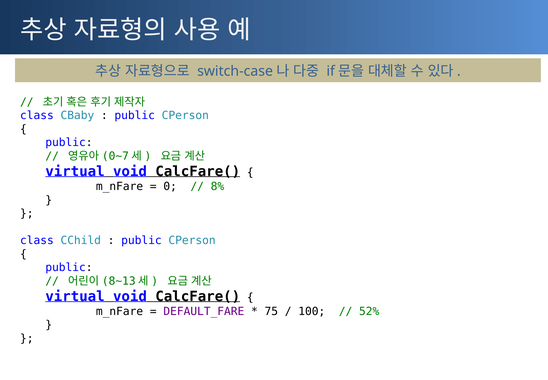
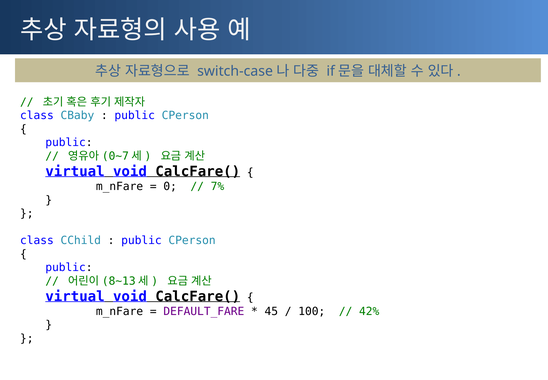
8%: 8% -> 7% (217, 186)
75: 75 -> 45 (271, 311)
52%: 52% -> 42% (369, 311)
